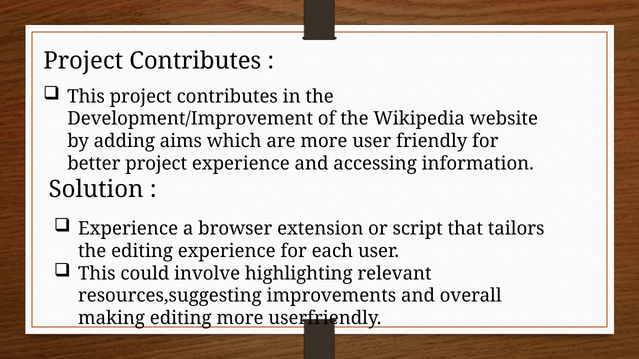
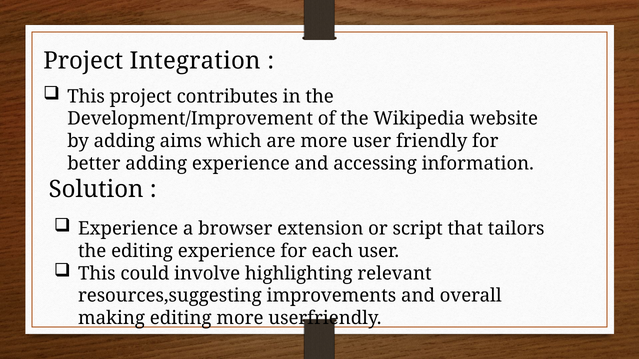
Contributes: Contributes -> Integration (195, 61)
better project: project -> adding (156, 164)
